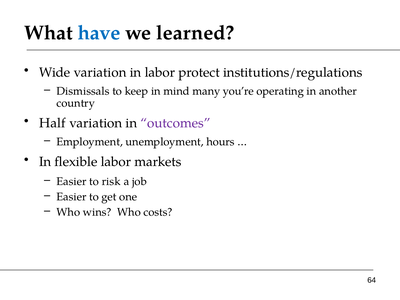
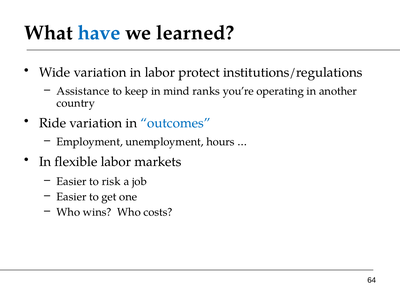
Dismissals: Dismissals -> Assistance (83, 91)
many: many -> ranks (206, 91)
Half: Half -> Ride (53, 123)
outcomes colour: purple -> blue (176, 123)
